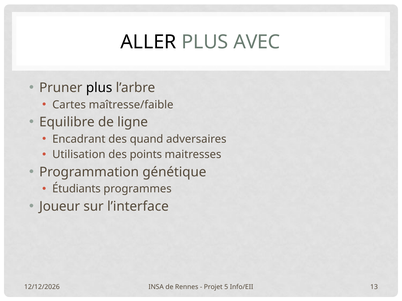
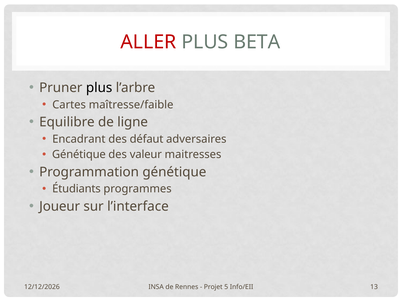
ALLER colour: black -> red (148, 42)
AVEC: AVEC -> BETA (257, 42)
quand: quand -> défaut (147, 139)
Utilisation: Utilisation -> Génétique (79, 155)
points: points -> valeur (146, 155)
